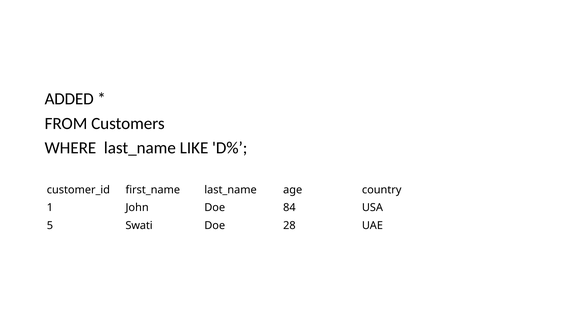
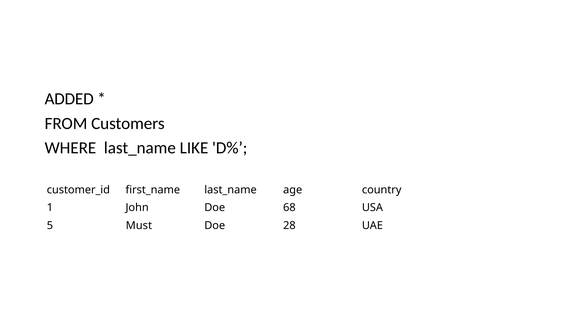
84: 84 -> 68 (289, 208)
Swati: Swati -> Must (139, 226)
